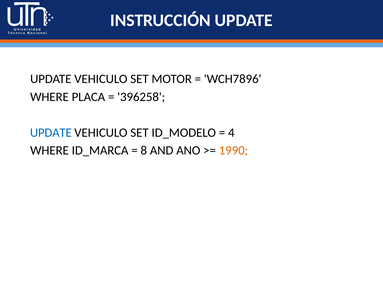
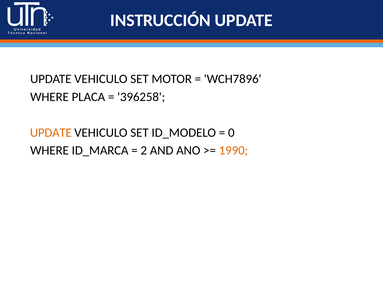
UPDATE colour: blue -> orange (51, 133)
4: 4 -> 0 (231, 133)
8: 8 -> 2 (144, 151)
